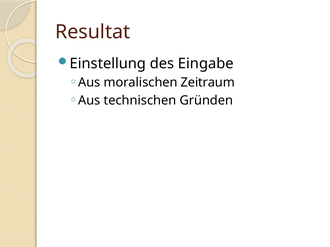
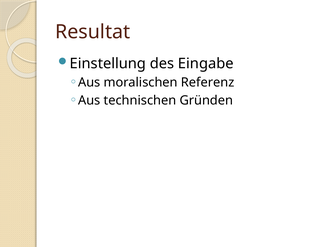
Zeitraum: Zeitraum -> Referenz (208, 83)
